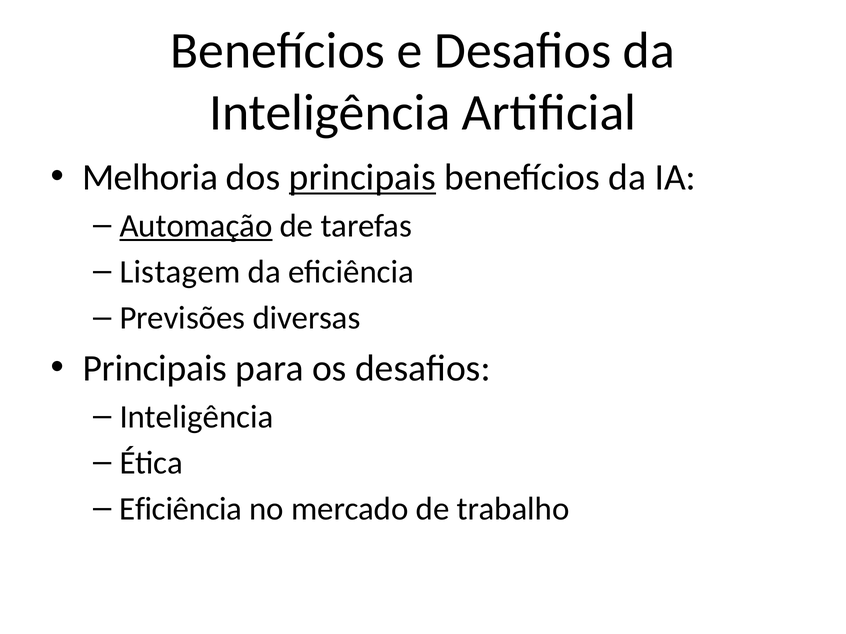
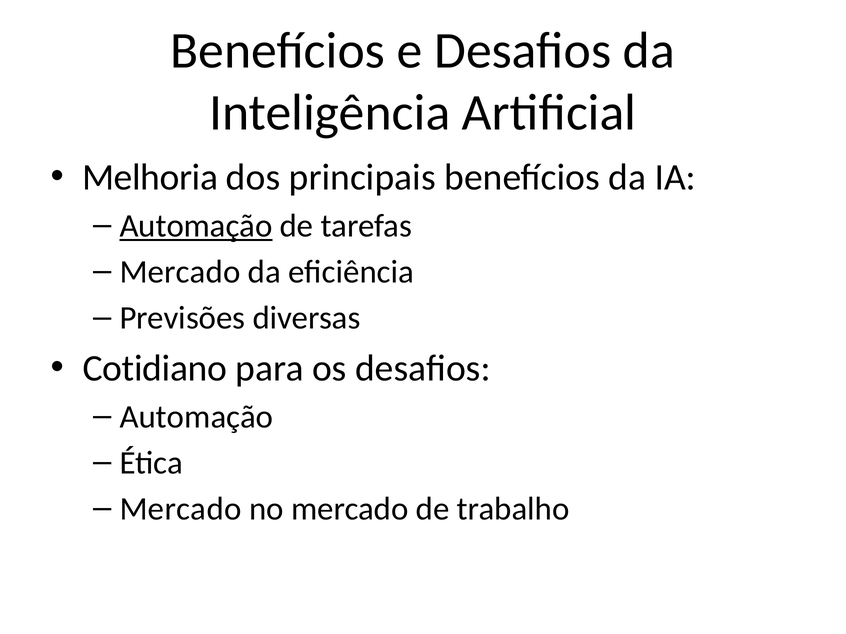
principais underline: present -> none (362, 177)
Listagem: Listagem -> Mercado (180, 272)
Principais: Principais -> Cotidiano (155, 368)
Inteligência: Inteligência -> Automação (196, 417)
Eficiência: Eficiência -> Mercado (180, 509)
